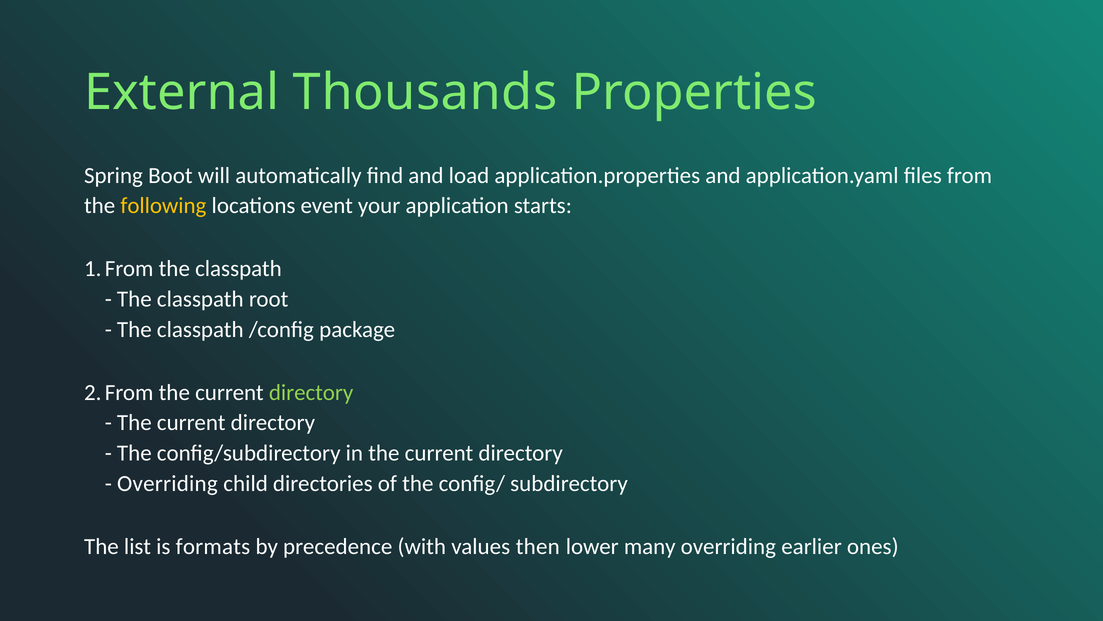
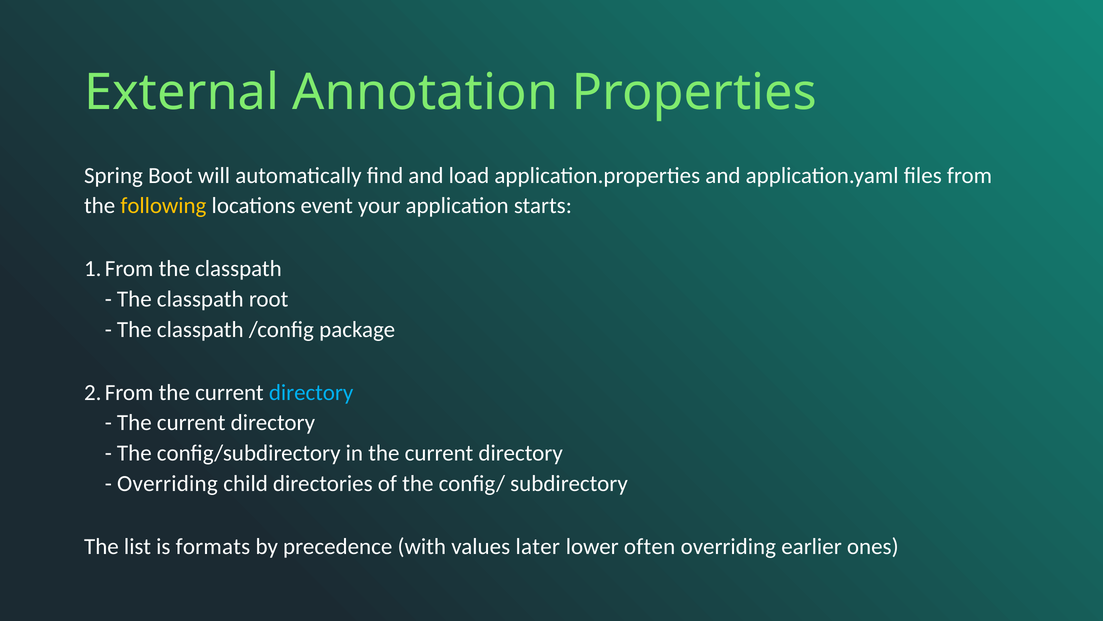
Thousands: Thousands -> Annotation (425, 93)
directory colour: light green -> light blue (311, 392)
then: then -> later (538, 546)
many: many -> often (650, 546)
